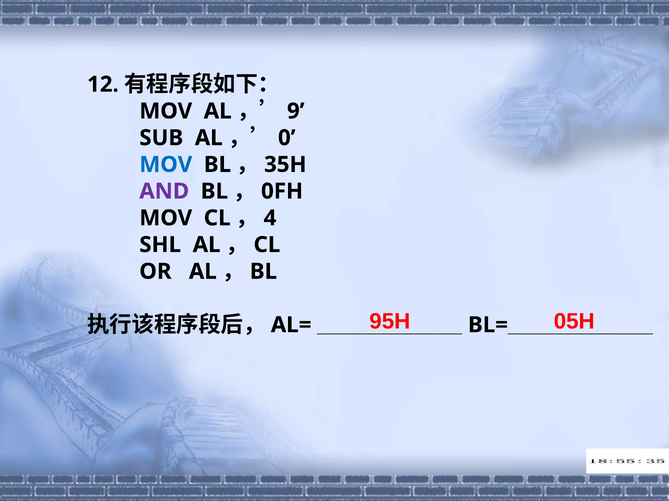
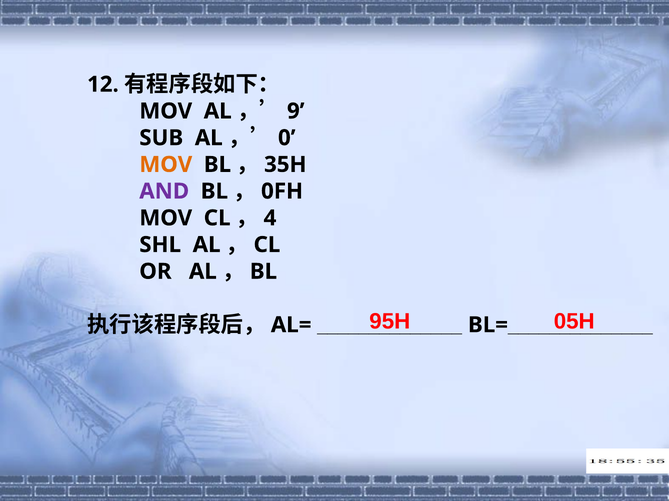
MOV colour: blue -> orange (166, 165)
